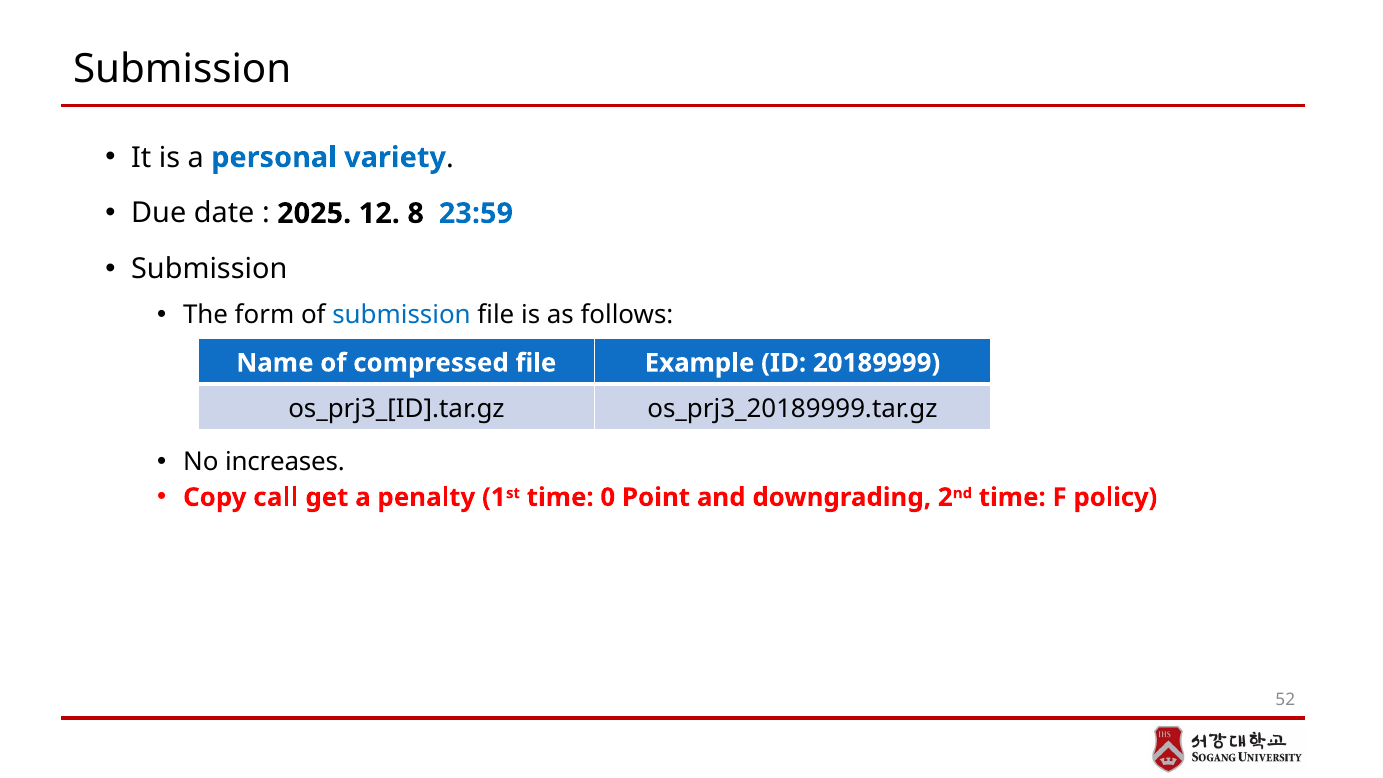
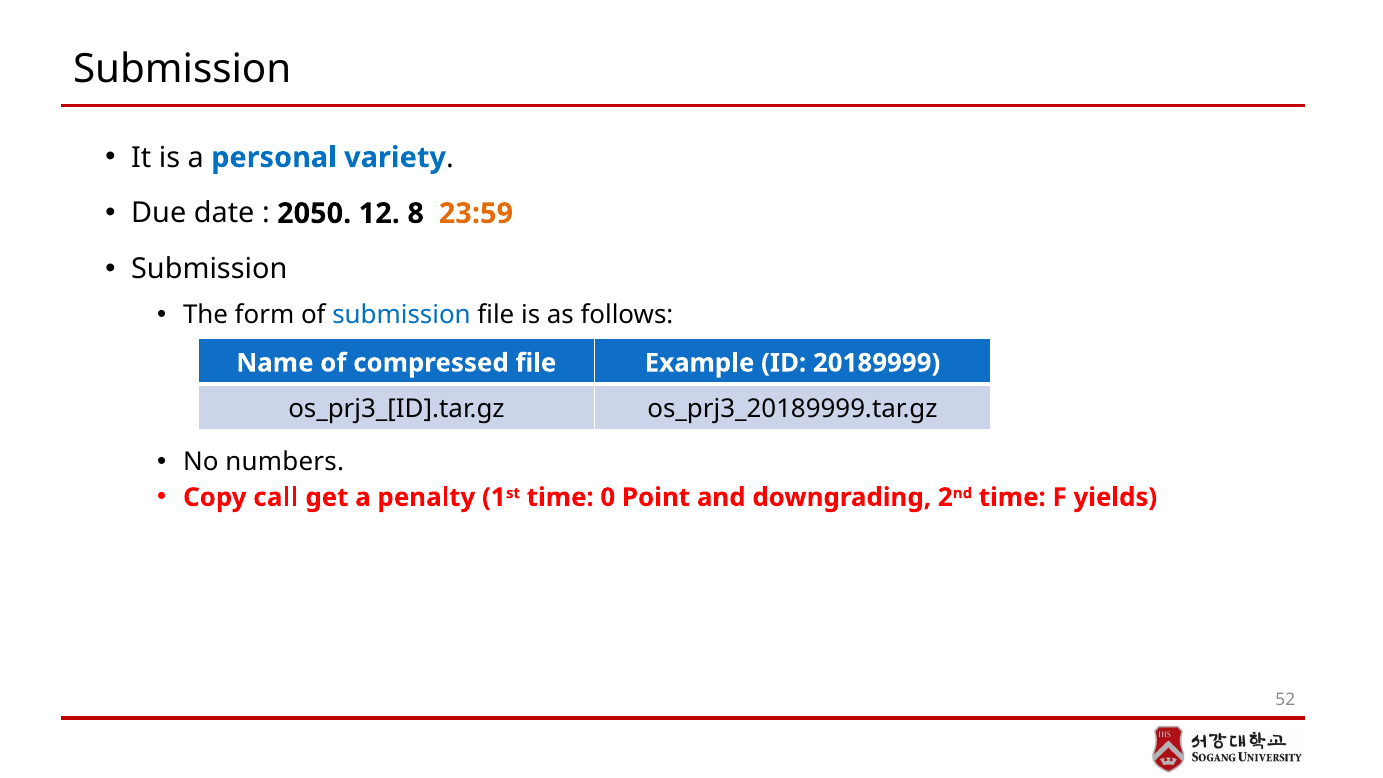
2025: 2025 -> 2050 (314, 213)
23:59 colour: blue -> orange (476, 213)
increases: increases -> numbers (285, 462)
policy: policy -> yields (1115, 497)
